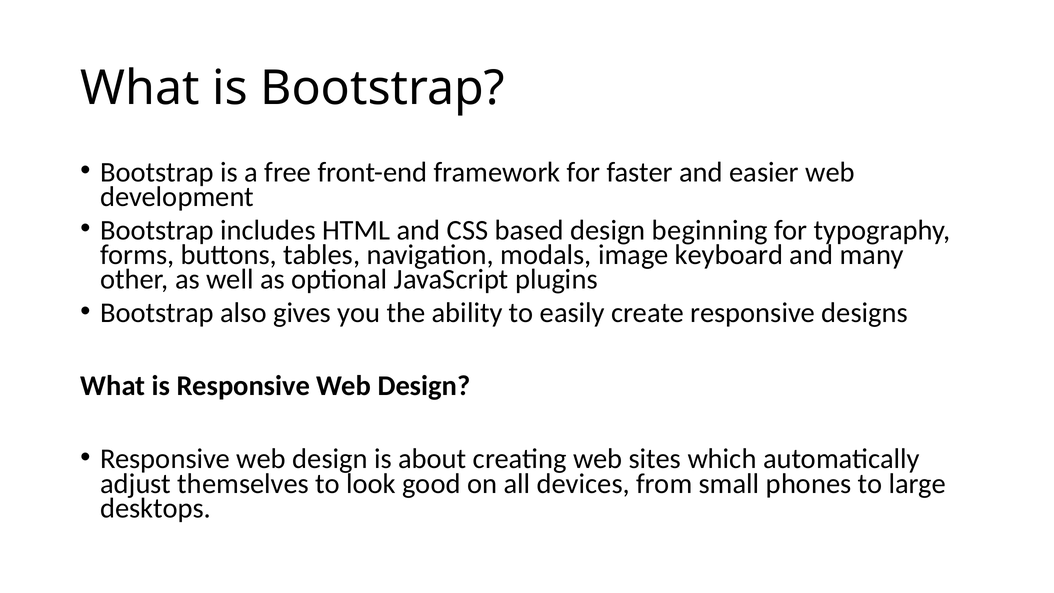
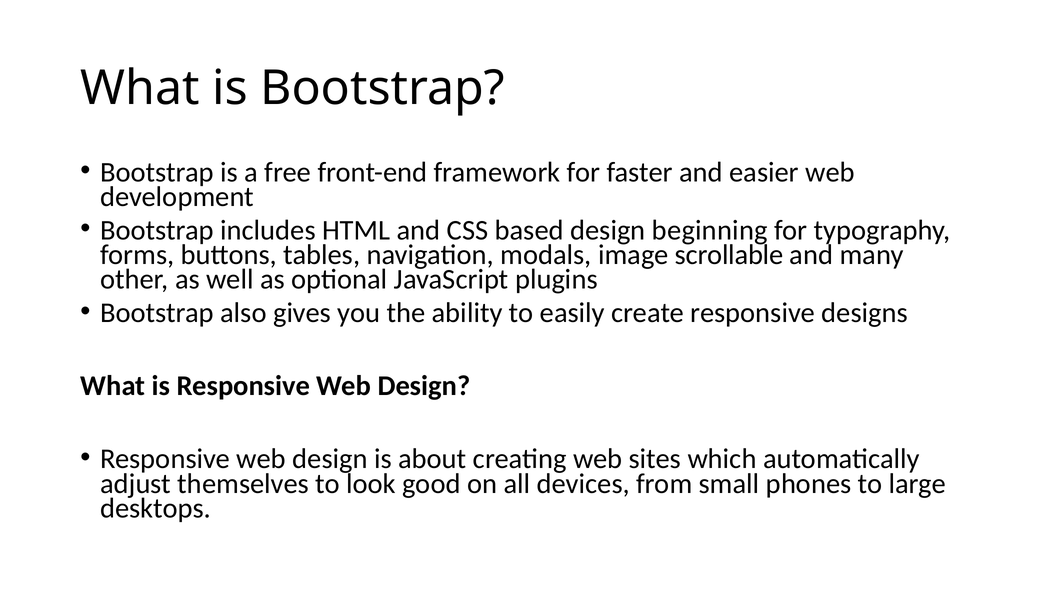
keyboard: keyboard -> scrollable (729, 255)
